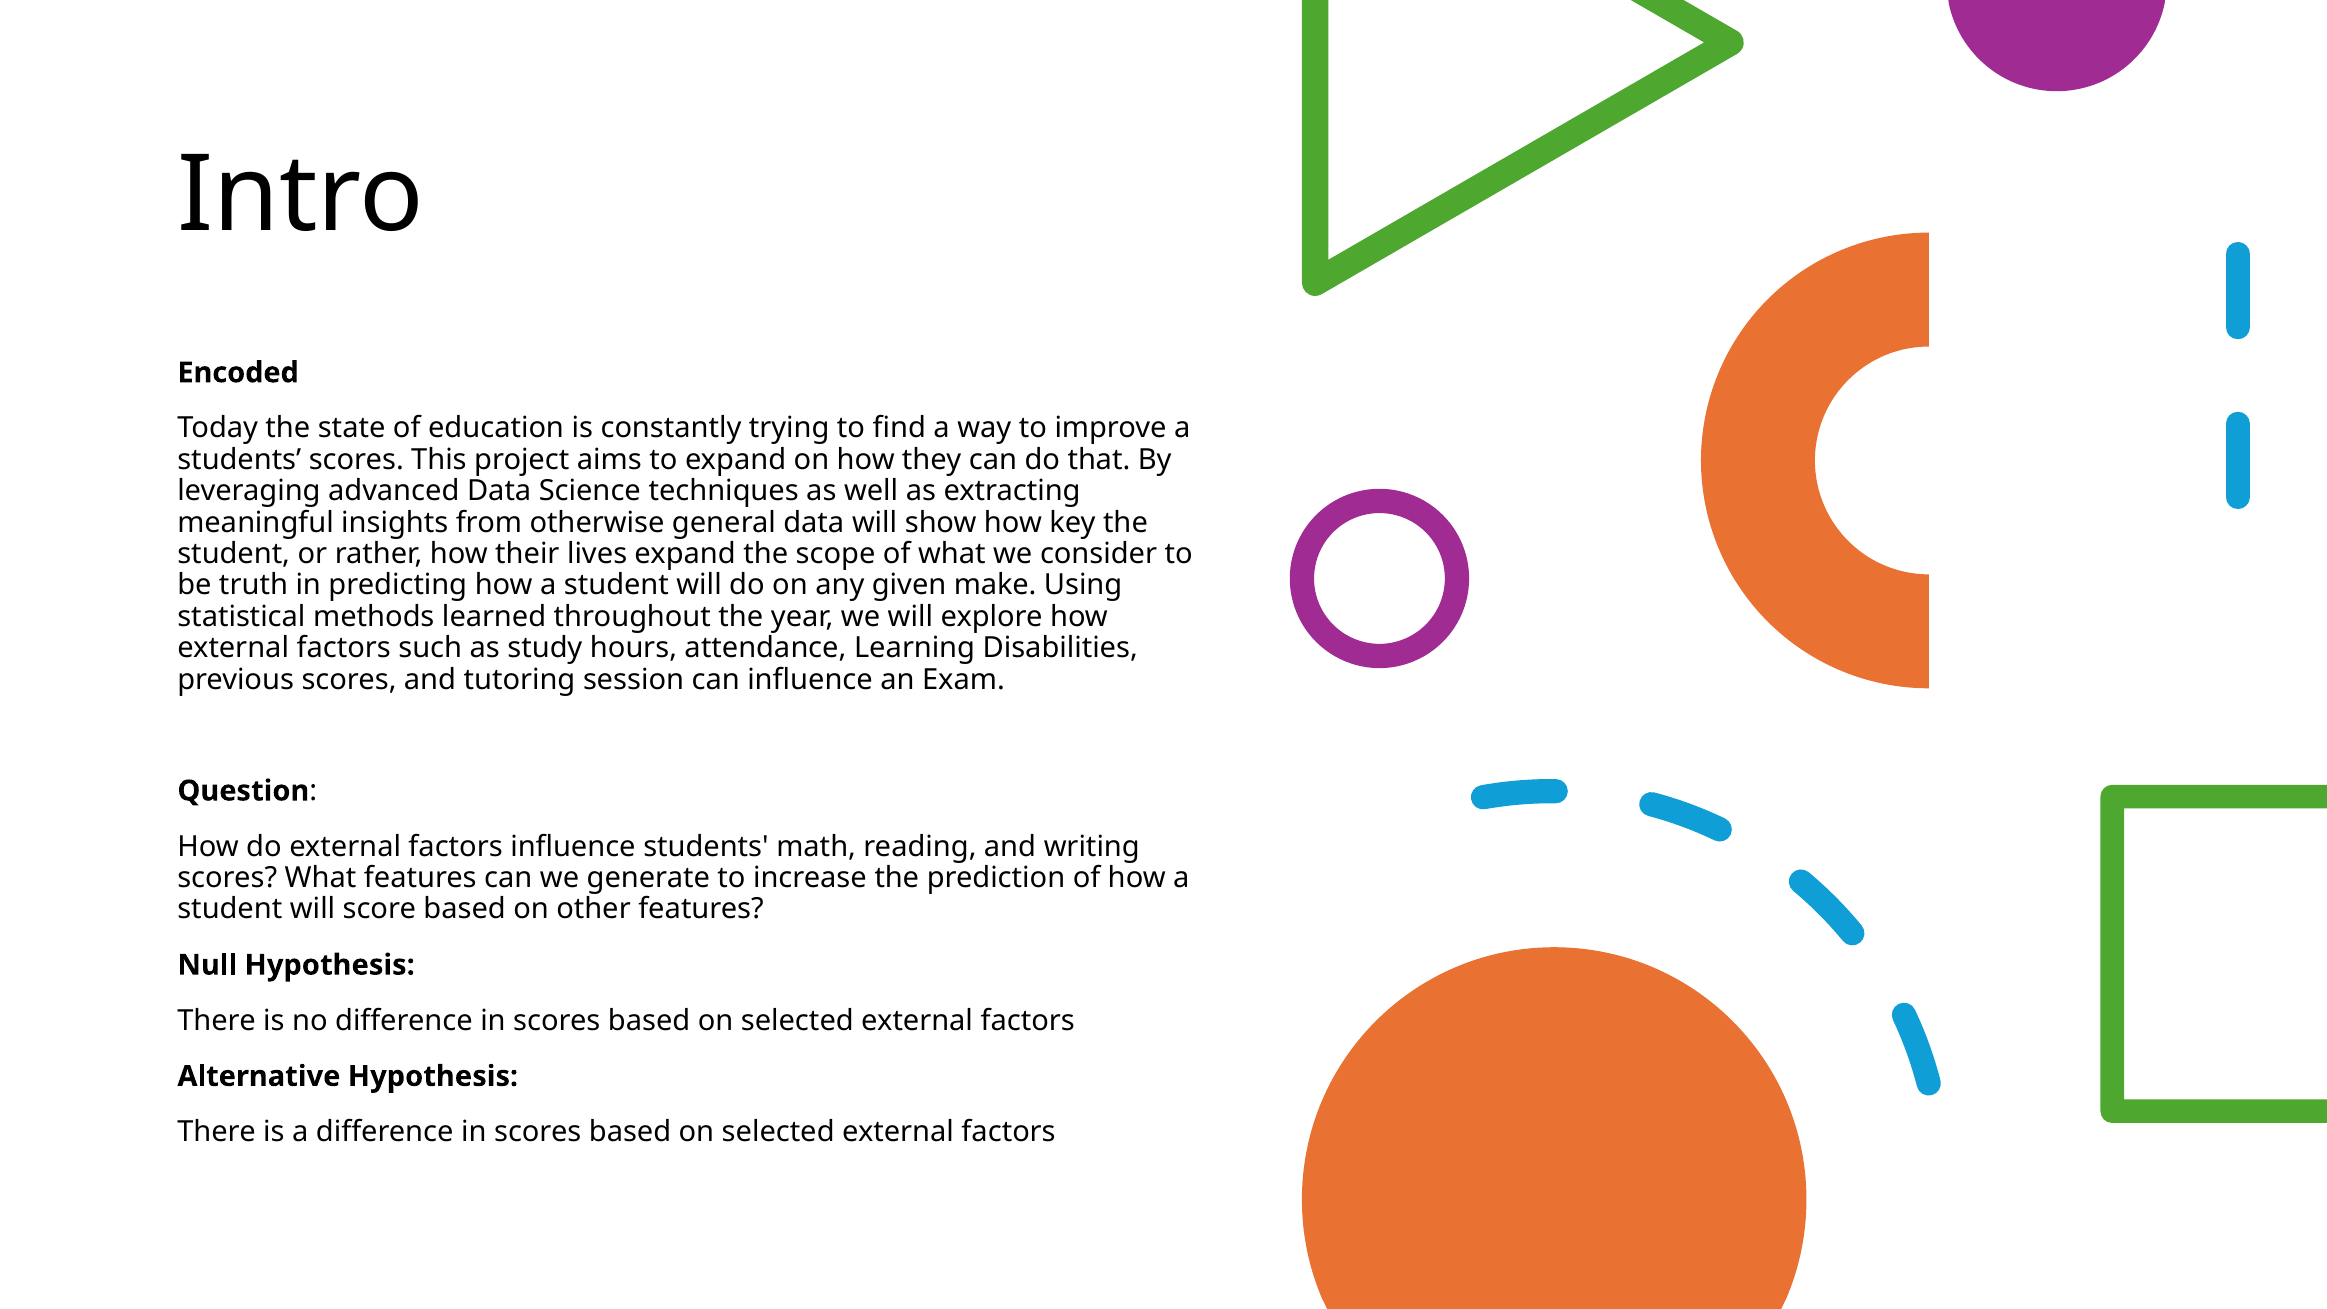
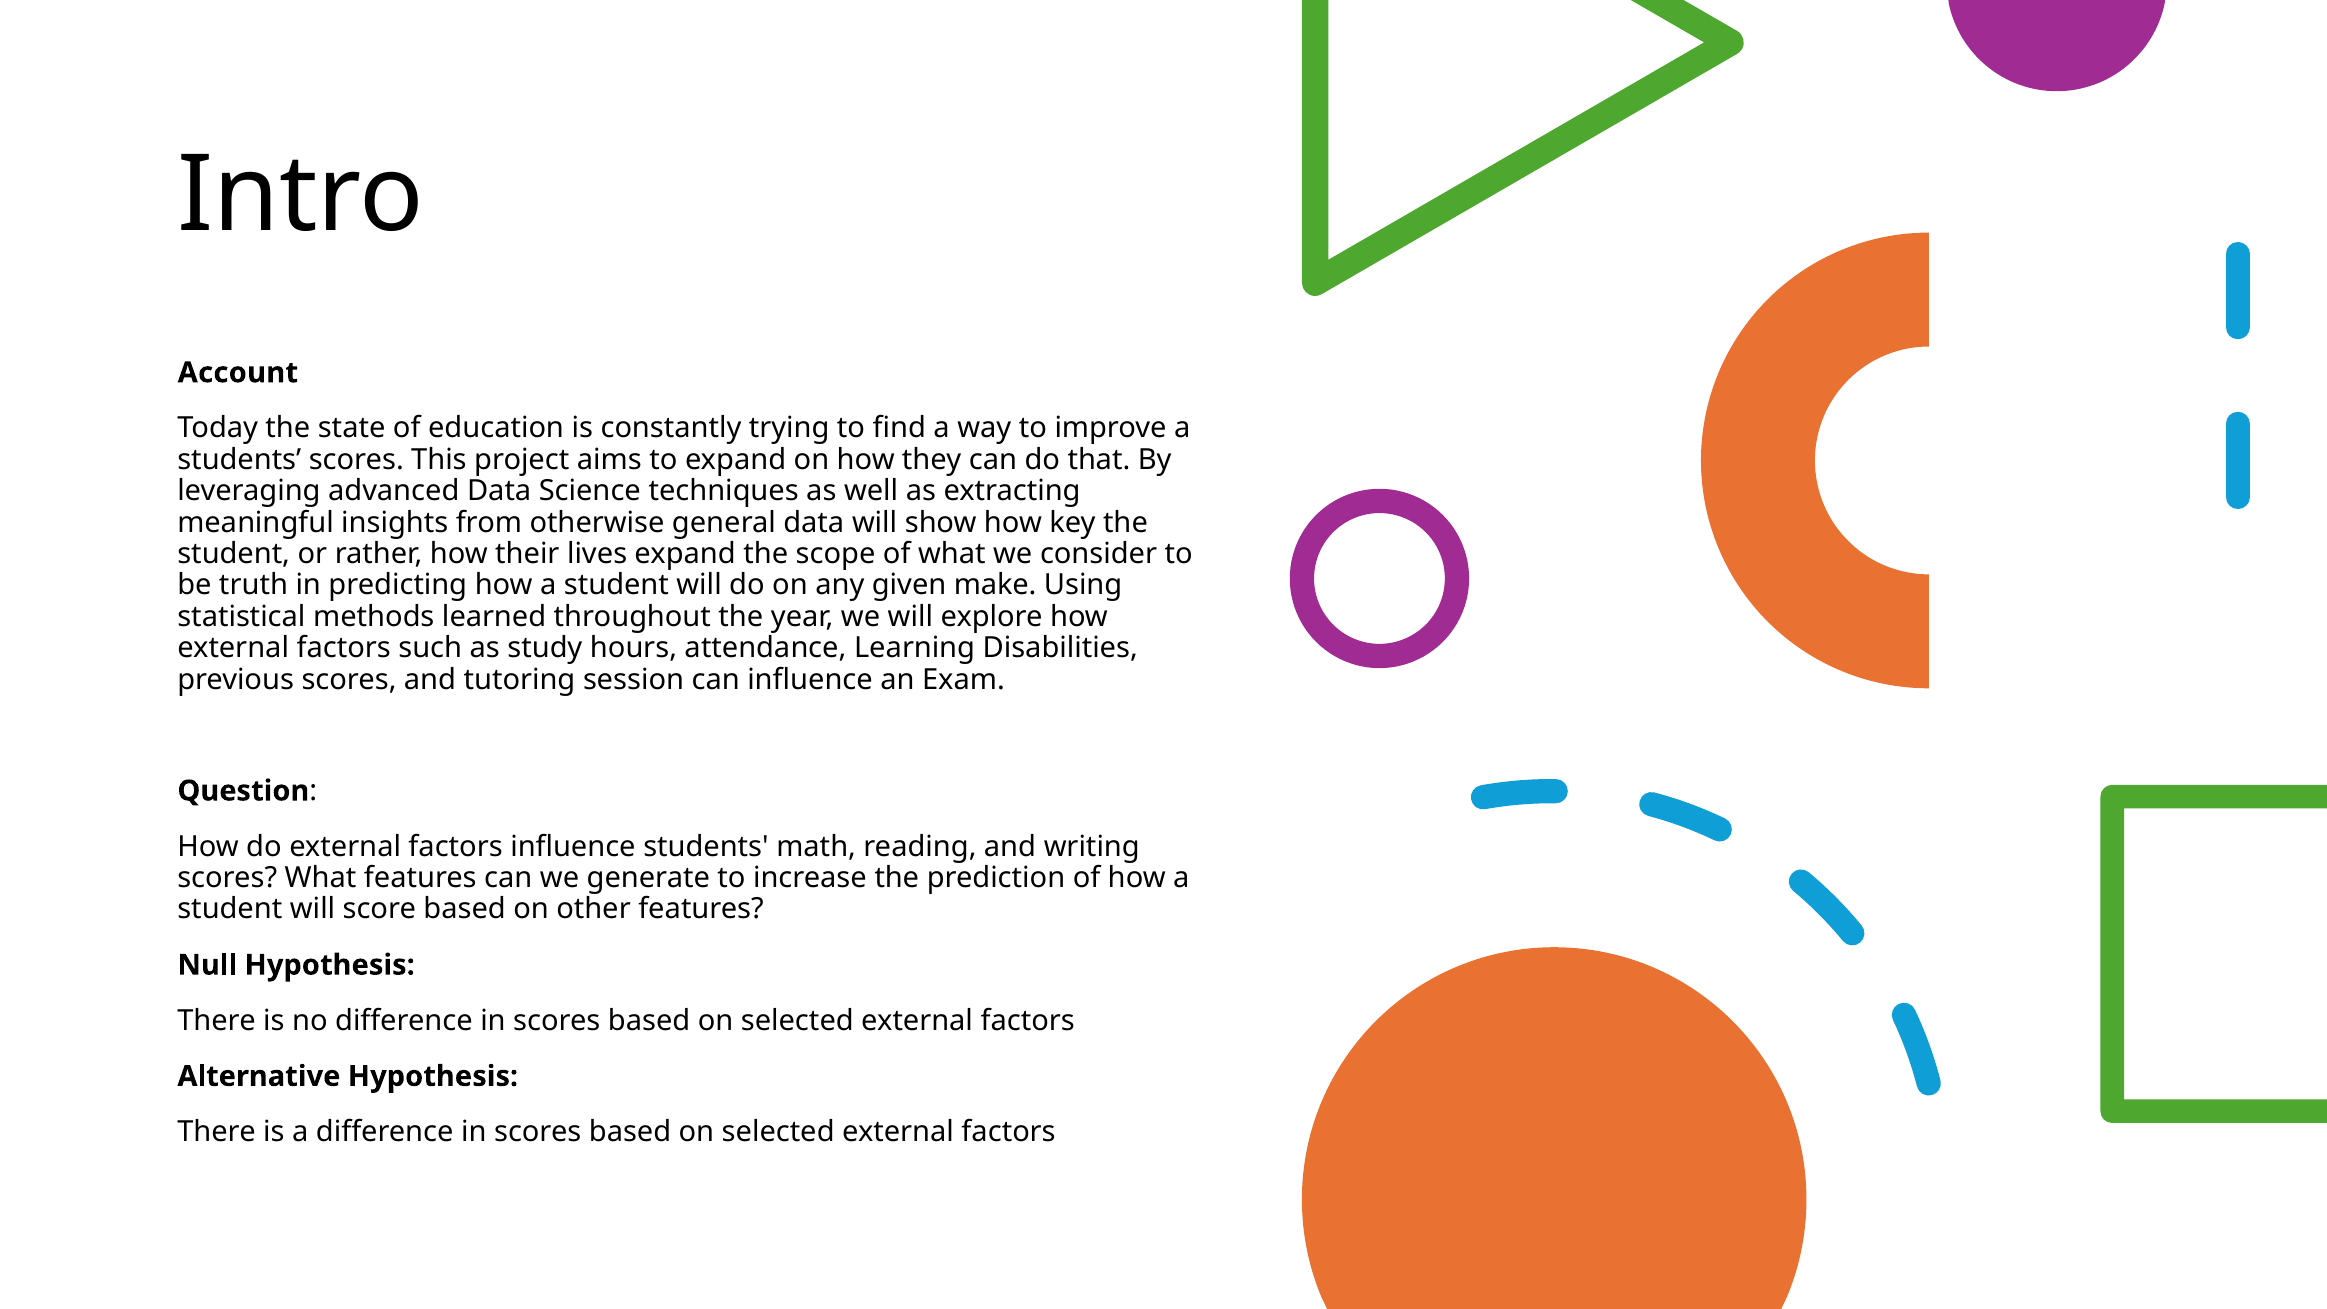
Encoded: Encoded -> Account (238, 373)
